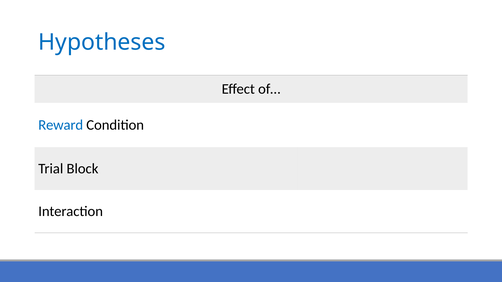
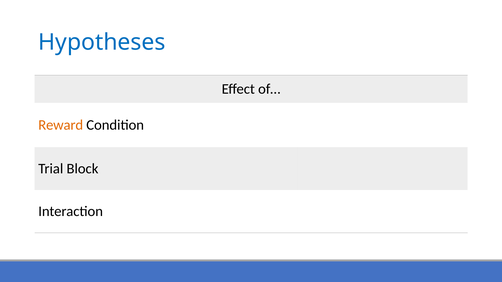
Reward colour: blue -> orange (61, 125)
